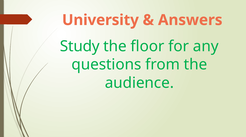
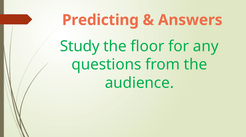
University: University -> Predicting (100, 20)
